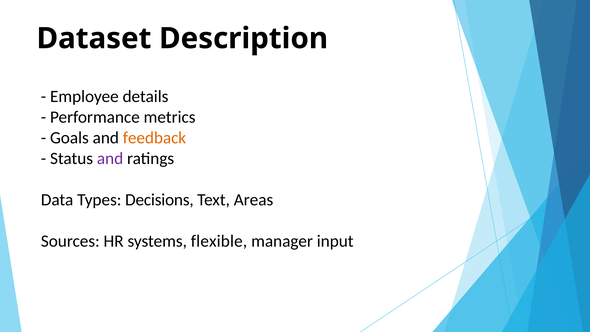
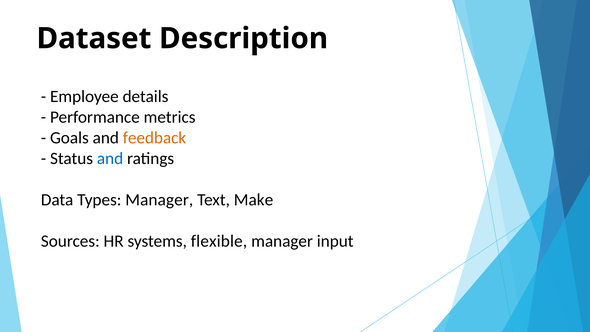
and colour: purple -> blue (110, 158)
Types Decisions: Decisions -> Manager (159, 200)
Areas: Areas -> Make (254, 200)
